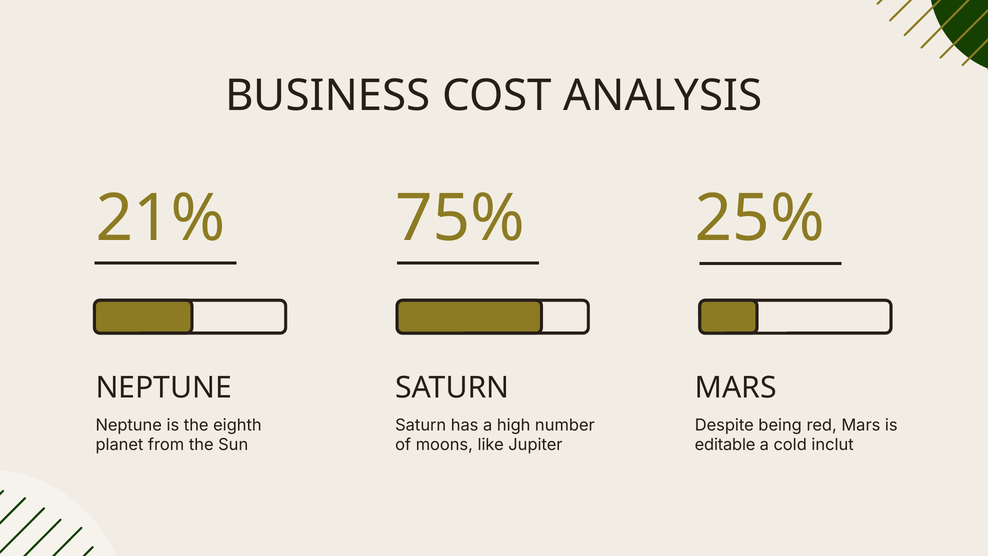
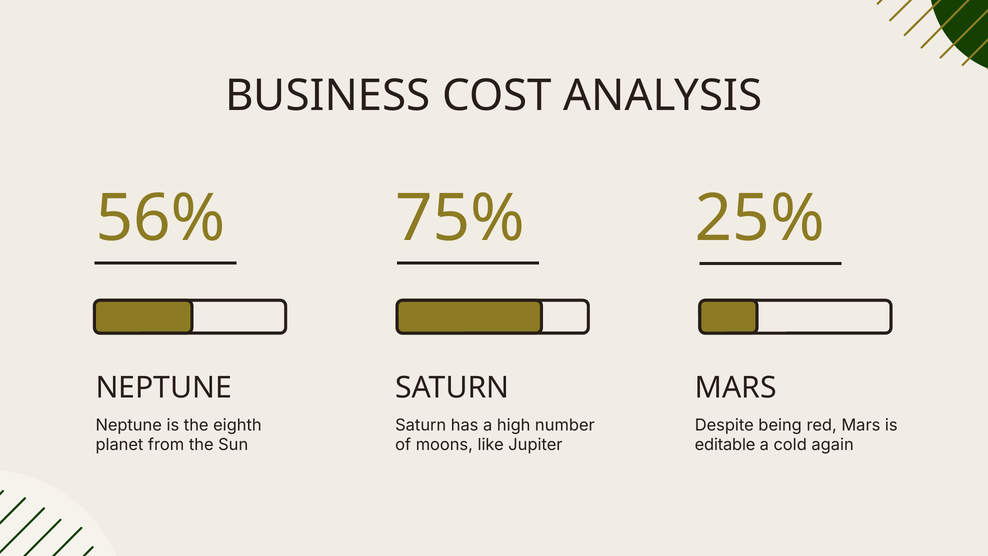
21%: 21% -> 56% (161, 219)
inclut: inclut -> again (833, 445)
